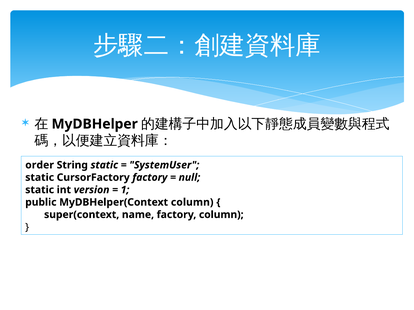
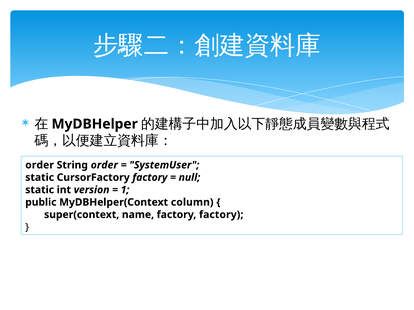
String static: static -> order (104, 165)
factory column: column -> factory (221, 215)
